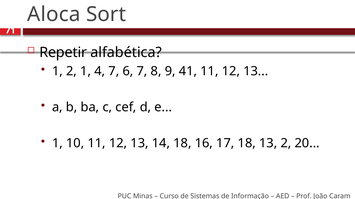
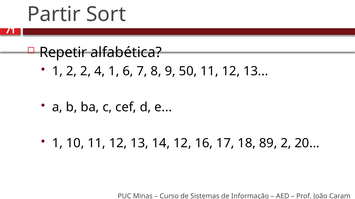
Aloca: Aloca -> Partir (54, 14)
2 1: 1 -> 2 (86, 71)
4 7: 7 -> 1 (114, 71)
41: 41 -> 50 (188, 71)
14 18: 18 -> 12 (182, 144)
18 13: 13 -> 89 (268, 144)
